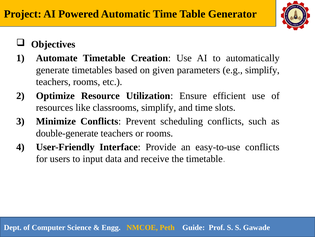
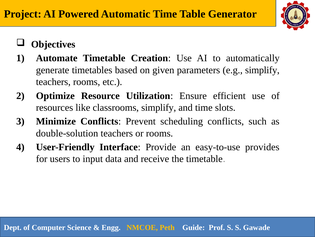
double-generate: double-generate -> double-solution (67, 133)
easy-to-use conflicts: conflicts -> provides (262, 147)
